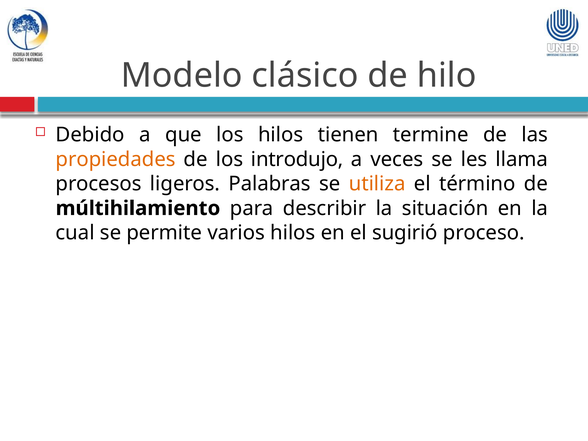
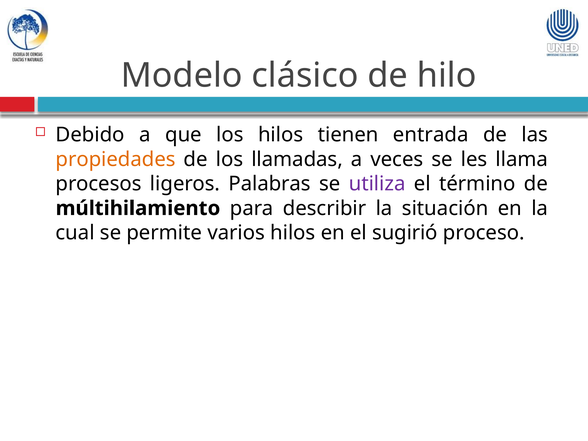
termine: termine -> entrada (431, 135)
introdujo: introdujo -> llamadas (297, 159)
utiliza colour: orange -> purple (377, 184)
